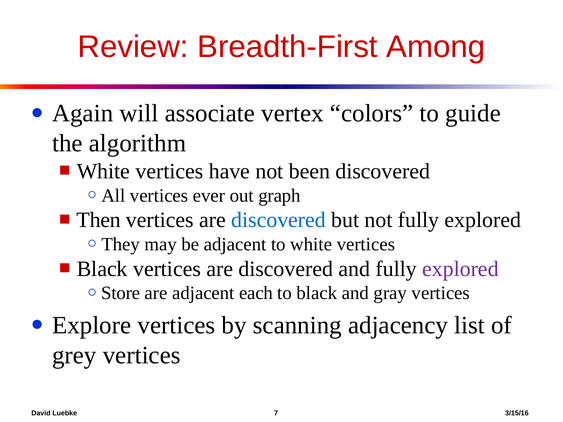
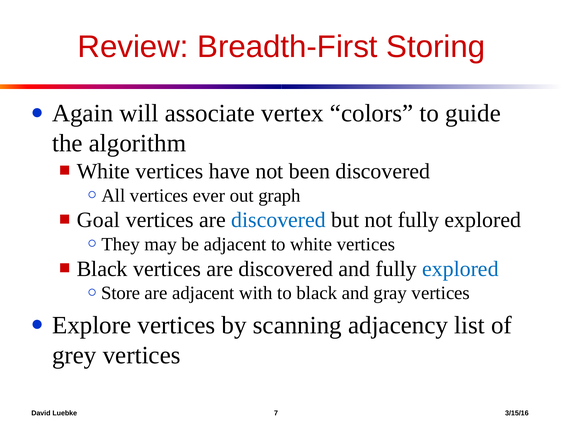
Among: Among -> Storing (436, 47)
Then: Then -> Goal (98, 220)
explored colour: purple -> blue (460, 269)
each: each -> with (256, 293)
